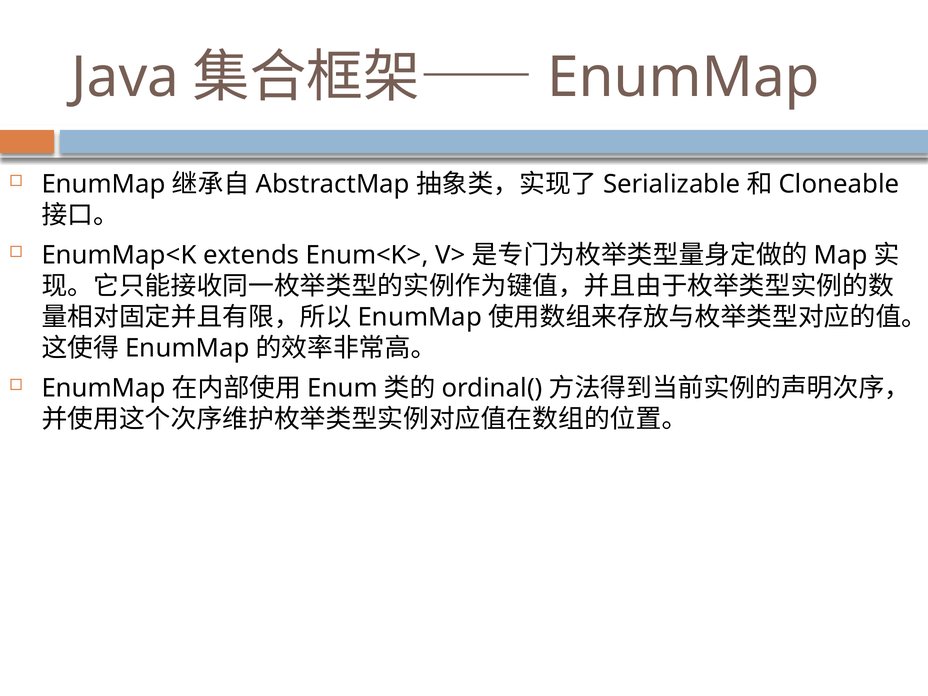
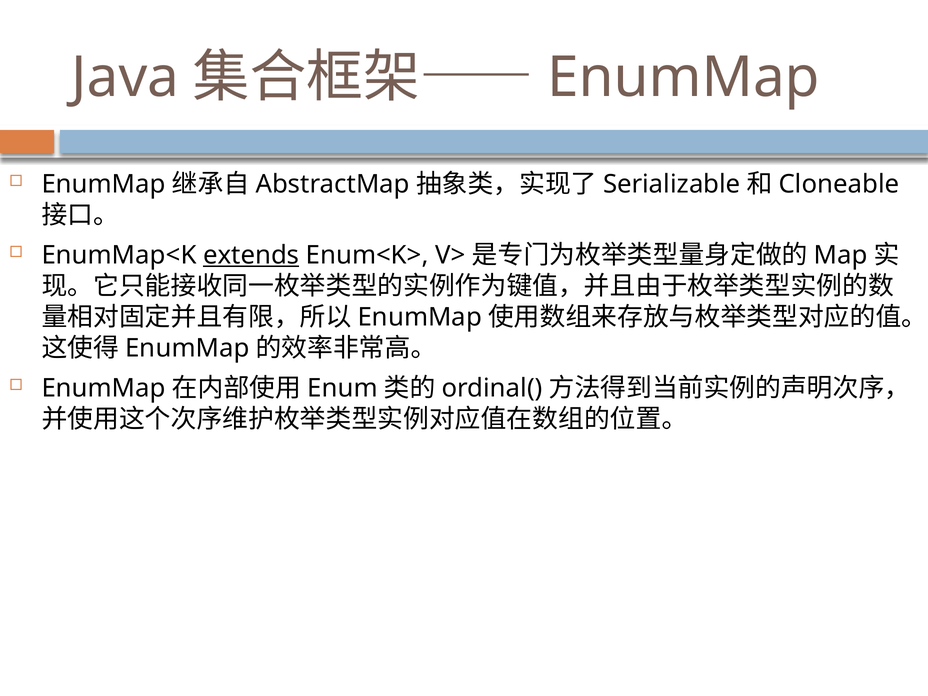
extends underline: none -> present (251, 255)
